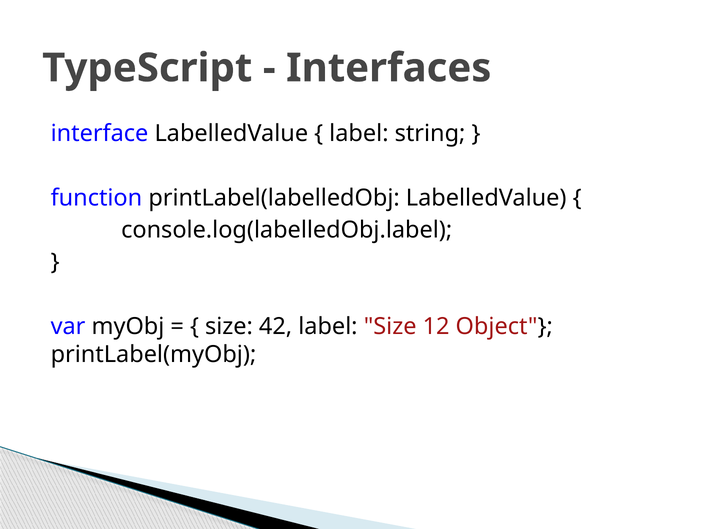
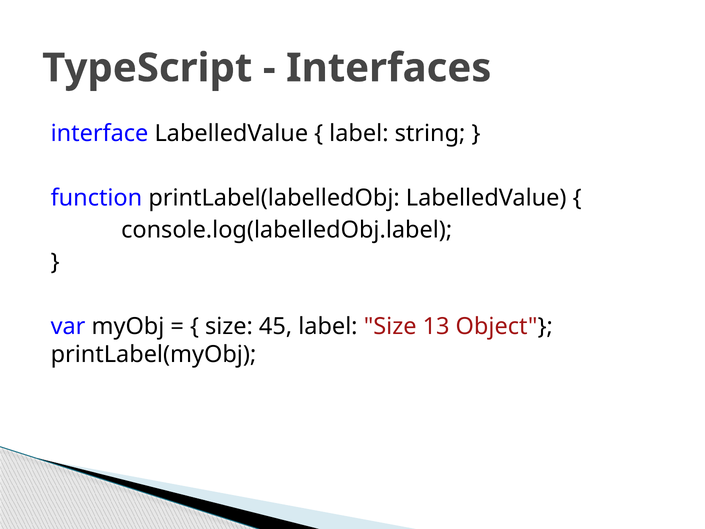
42: 42 -> 45 (276, 326)
12: 12 -> 13 (436, 326)
